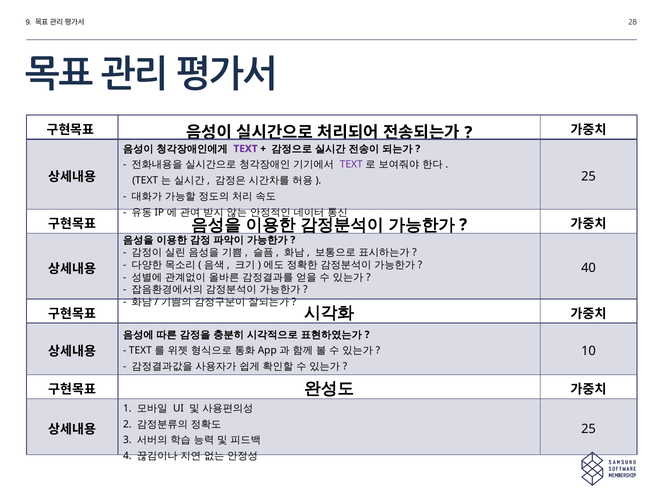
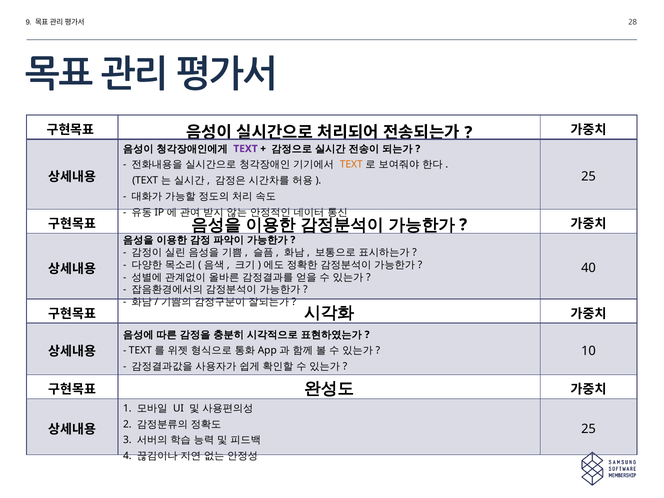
TEXT colour: purple -> orange (351, 165)
